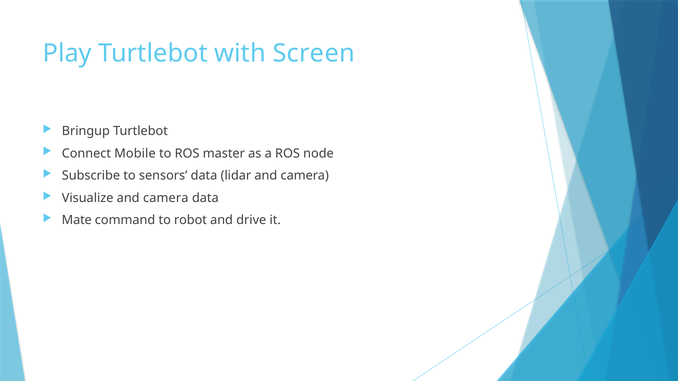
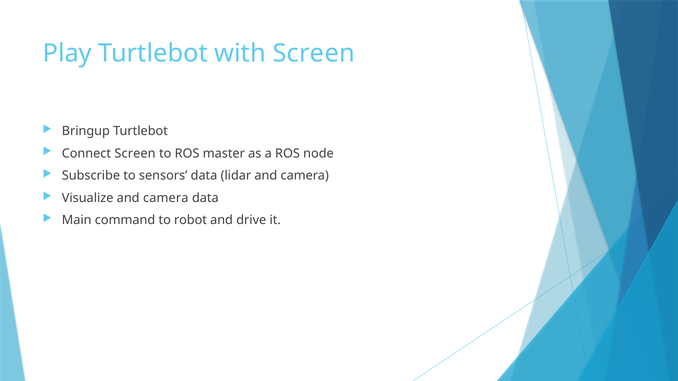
Connect Mobile: Mobile -> Screen (135, 154)
Mate: Mate -> Main (77, 221)
